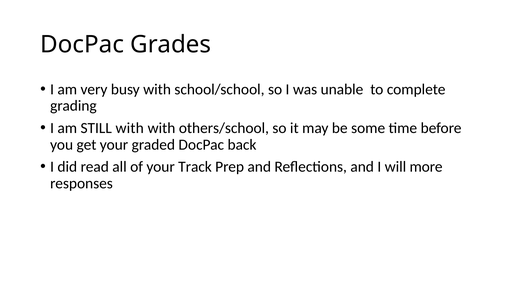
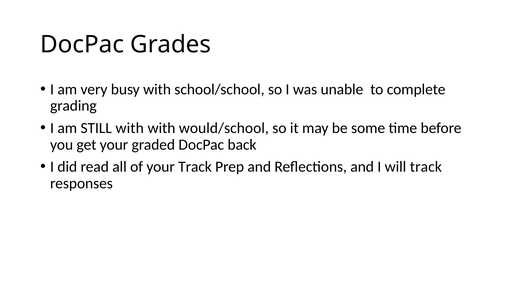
others/school: others/school -> would/school (224, 128)
will more: more -> track (426, 167)
